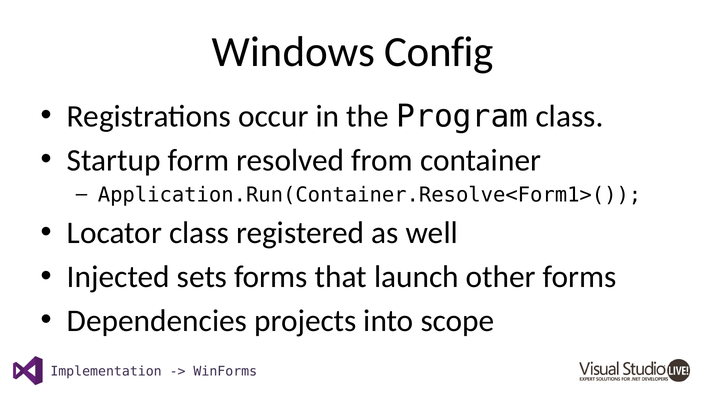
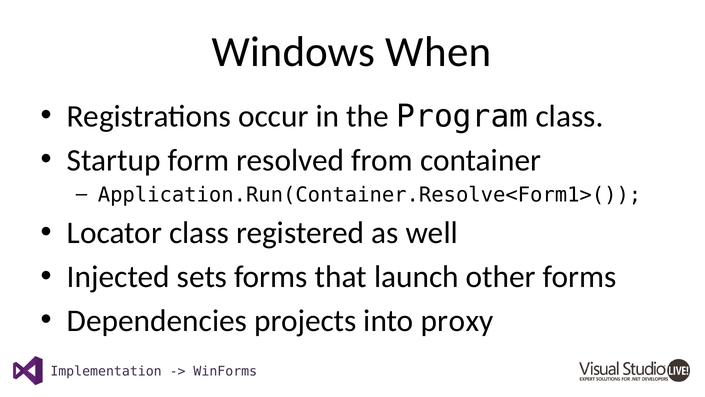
Config: Config -> When (439, 52)
scope: scope -> proxy (457, 320)
